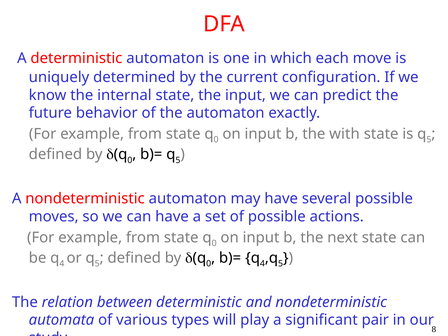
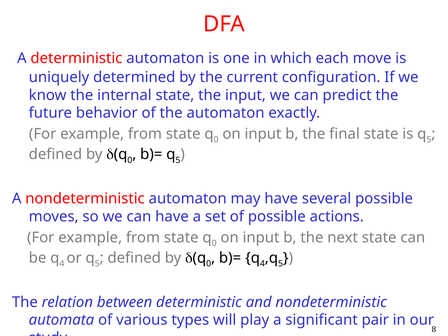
with: with -> final (345, 134)
